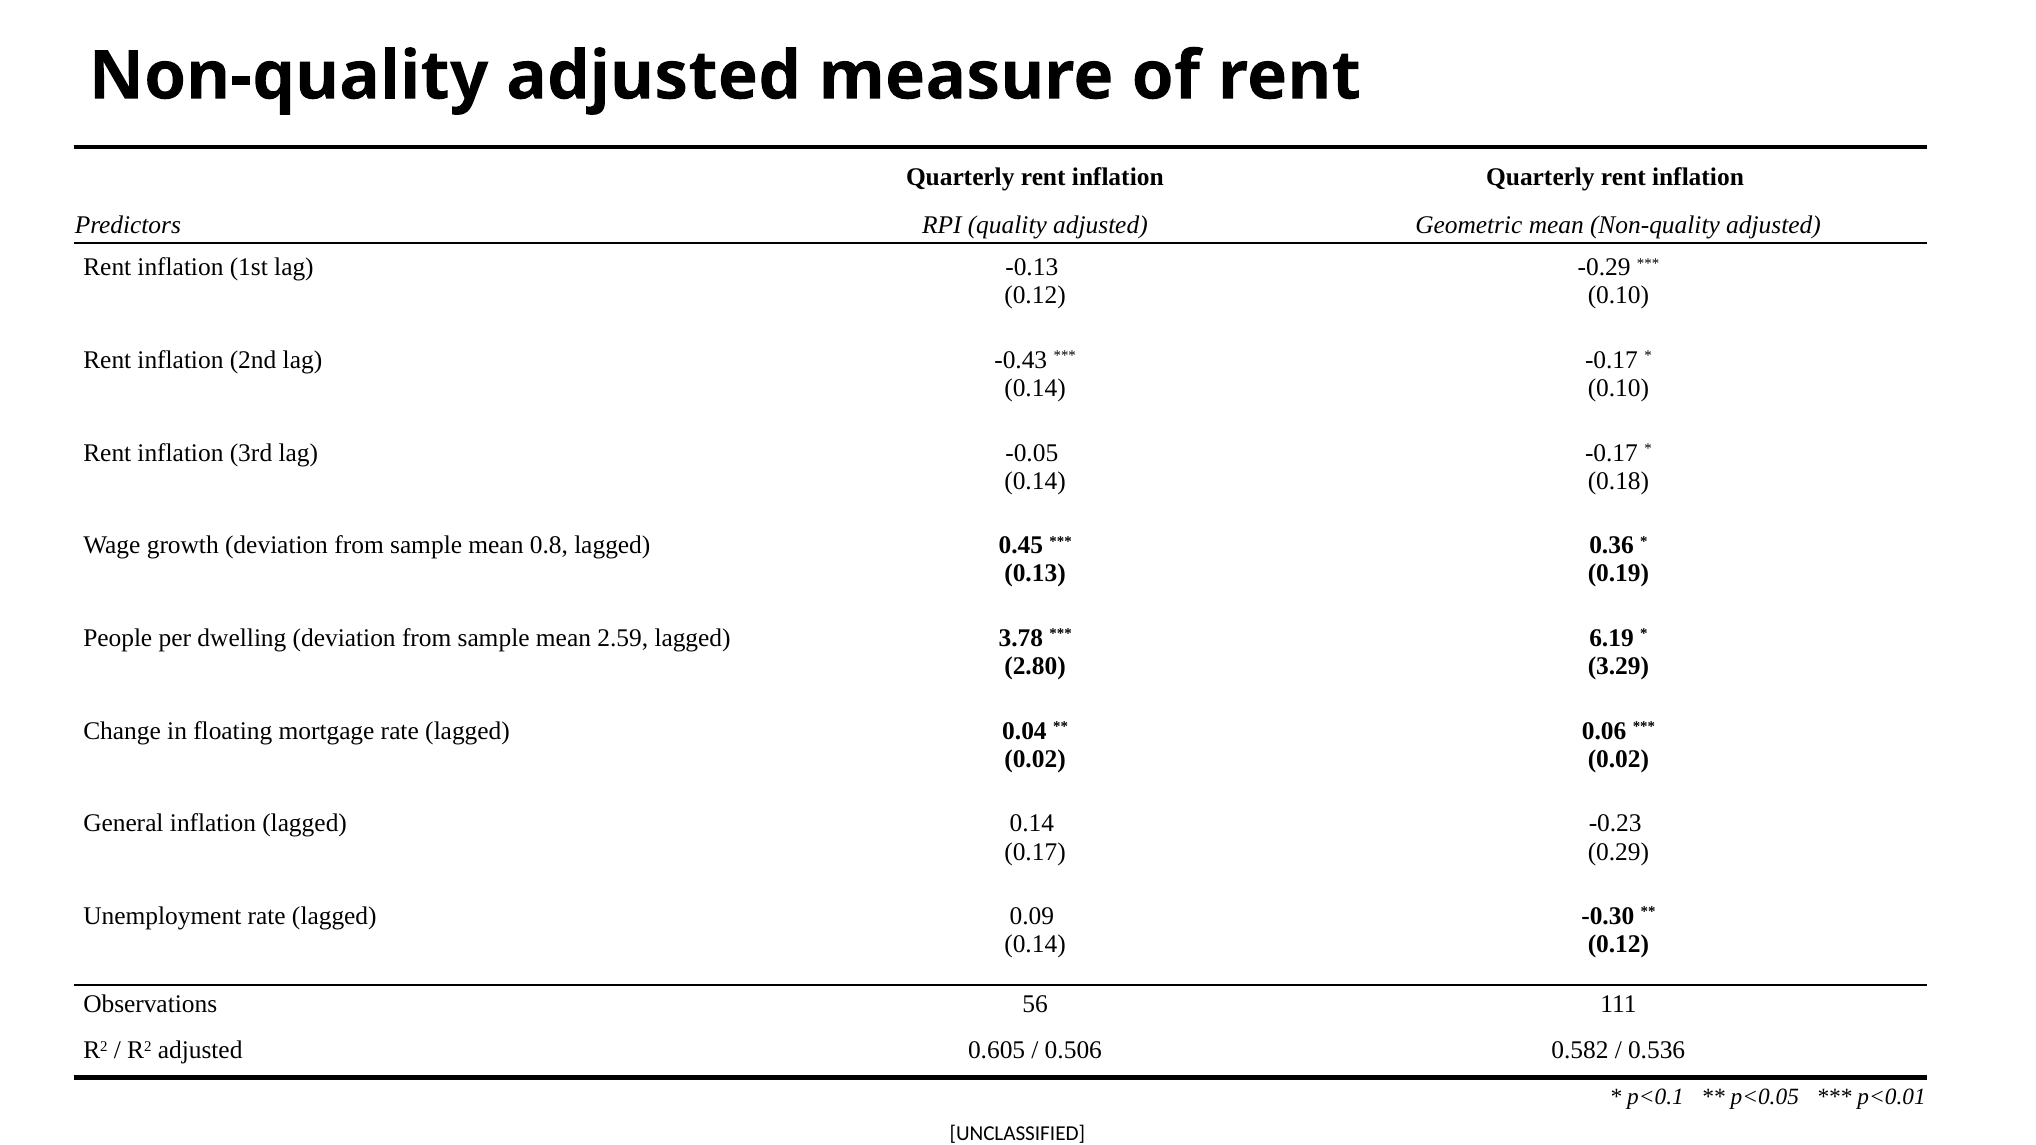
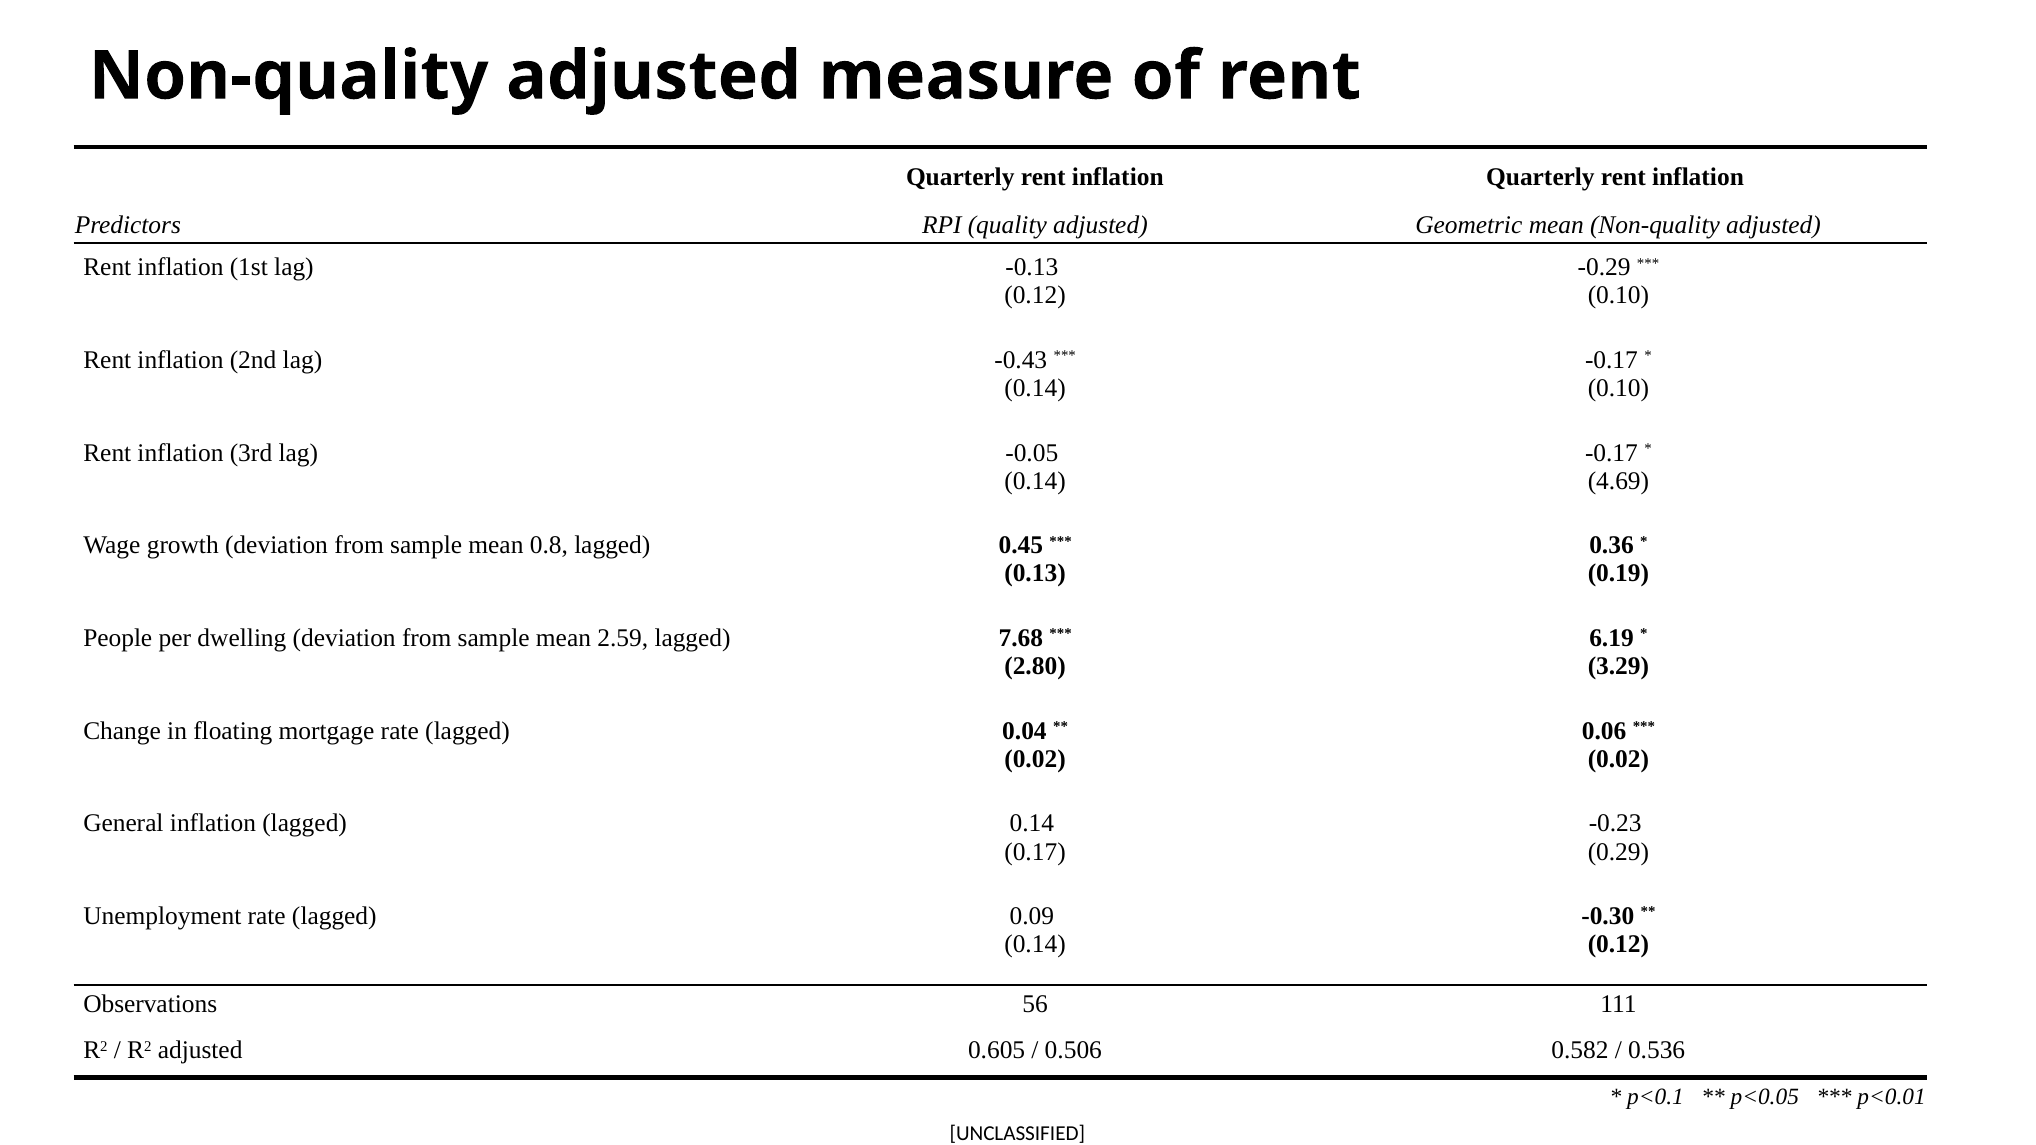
0.18: 0.18 -> 4.69 (1618, 481)
3.78: 3.78 -> 7.68 (1021, 638)
